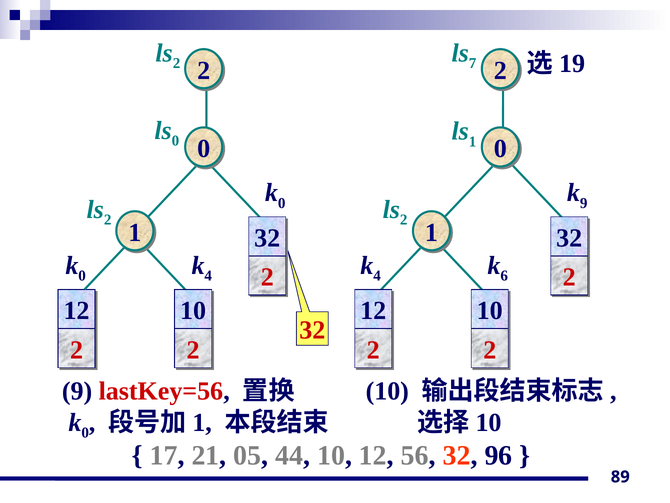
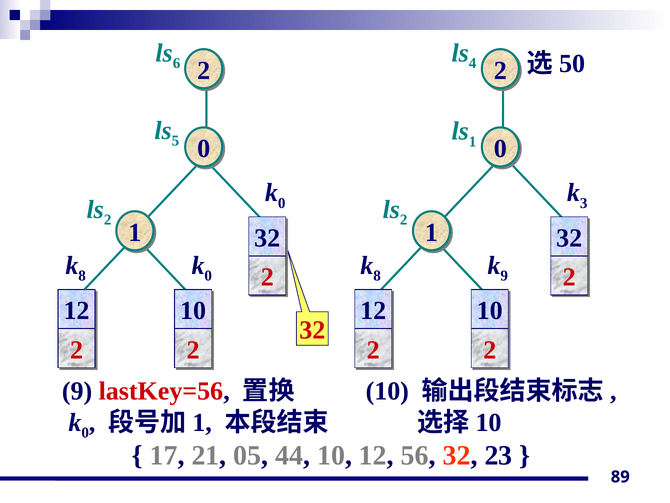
2: 2 -> 6 (177, 63)
7: 7 -> 4 (473, 63)
19: 19 -> 50 (572, 64)
0: 0 -> 5 (175, 141)
9: 9 -> 3 (584, 203)
0: 0 -> 8 (82, 275)
4: 4 -> 0 (208, 275)
4: 4 -> 8 (377, 275)
6: 6 -> 9 (504, 275)
96: 96 -> 23 (498, 455)
